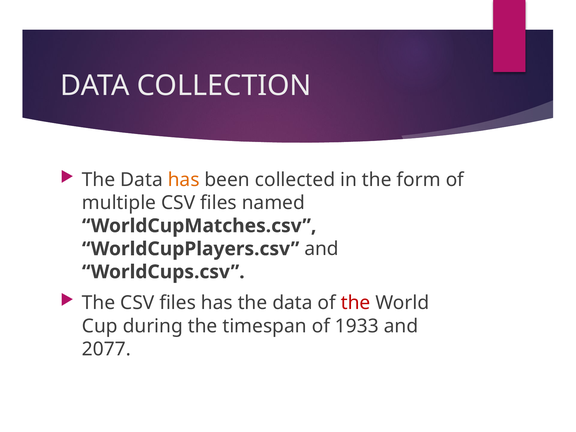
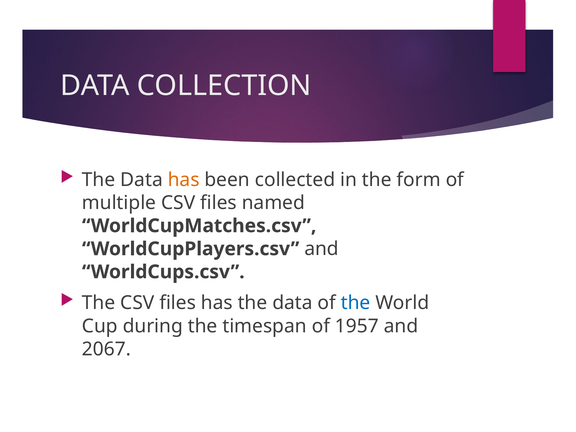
the colour: red -> blue (356, 303)
1933: 1933 -> 1957 (357, 326)
2077: 2077 -> 2067 (106, 349)
